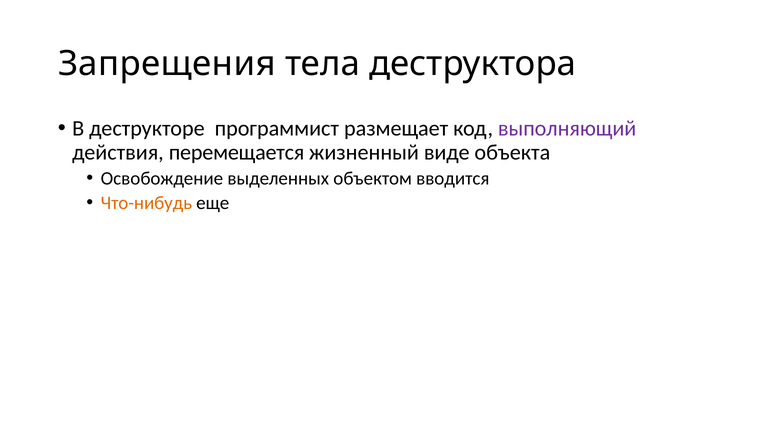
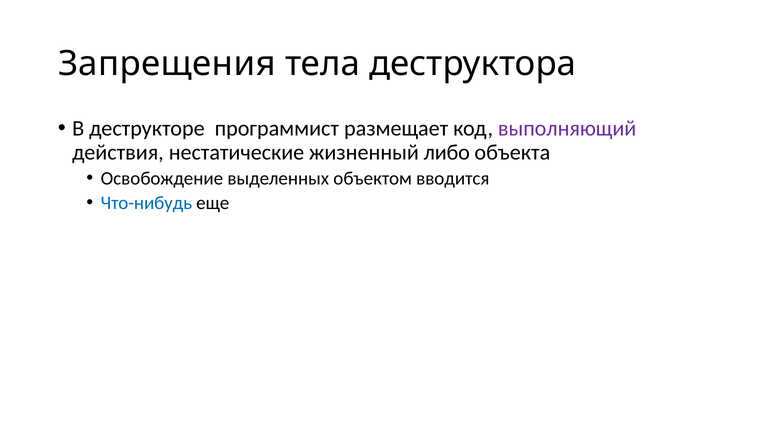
перемещается: перемещается -> нестатические (236, 152)
виде: виде -> либо (447, 152)
Что-нибудь colour: orange -> blue (146, 203)
